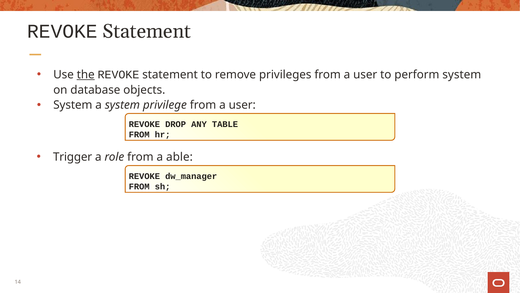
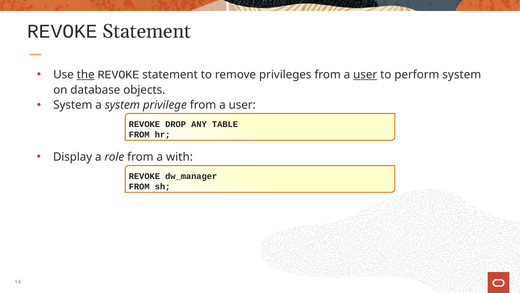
user underline: none -> present (365, 74)
Trigger: Trigger -> Display (73, 157)
able: able -> with (179, 157)
